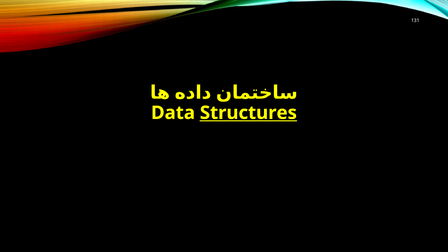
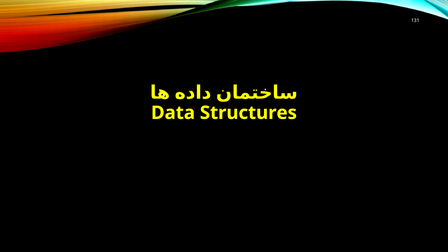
Structures underline: present -> none (248, 113)
